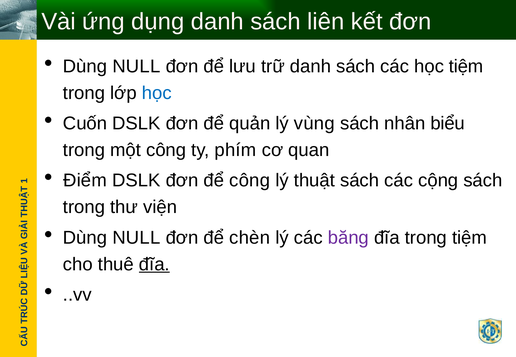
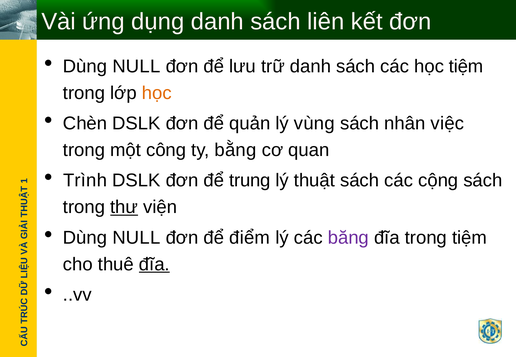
học colour: blue -> orange (157, 93)
Cuốn: Cuốn -> Chèn (85, 124)
biểu: biểu -> việc (447, 124)
phím: phím -> bằng (236, 150)
Điểm: Điểm -> Trình (85, 181)
để công: công -> trung (250, 181)
thư underline: none -> present (124, 207)
chèn: chèn -> điểm (250, 238)
